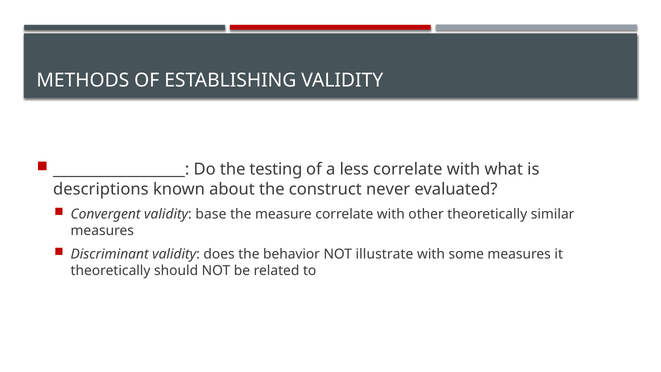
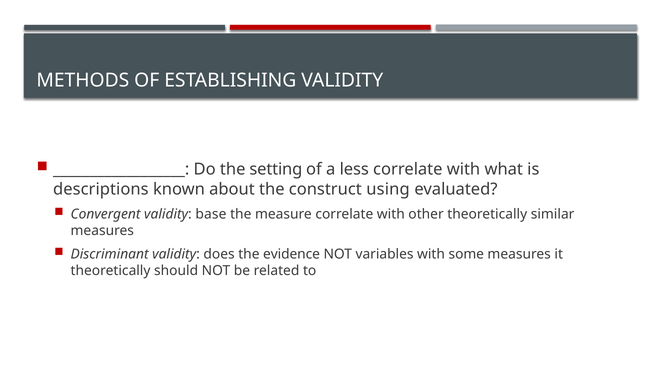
testing: testing -> setting (276, 169)
never: never -> using (388, 189)
behavior: behavior -> evidence (292, 254)
illustrate: illustrate -> variables (385, 254)
